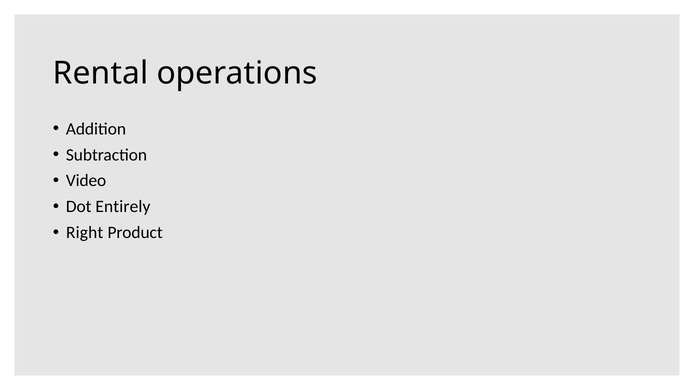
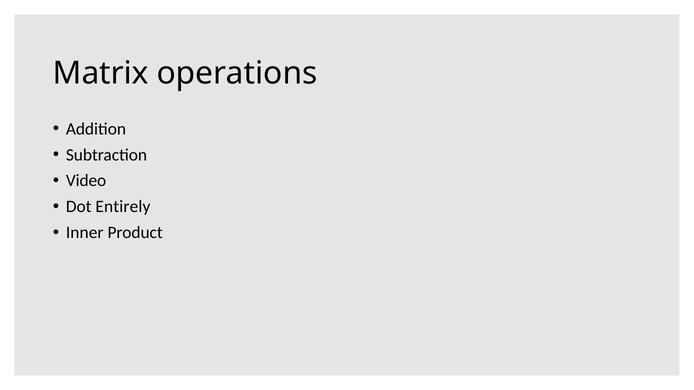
Rental: Rental -> Matrix (101, 74)
Right: Right -> Inner (85, 233)
